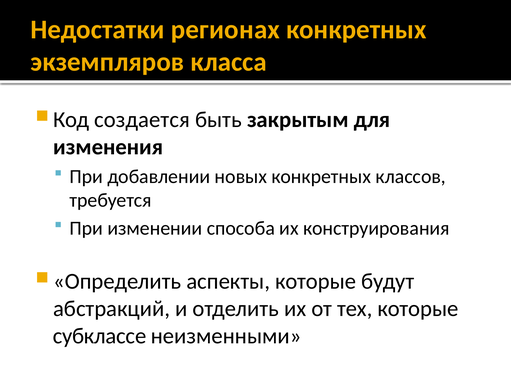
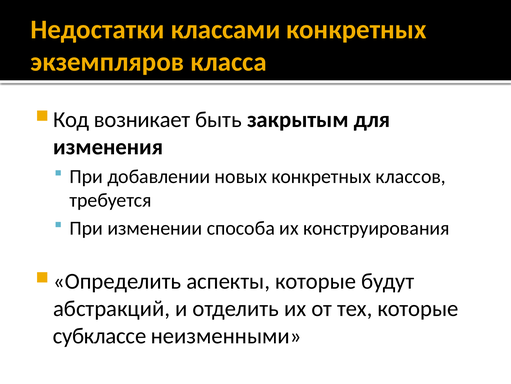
регионах: регионах -> классами (226, 29)
создается: создается -> возникает (142, 120)
